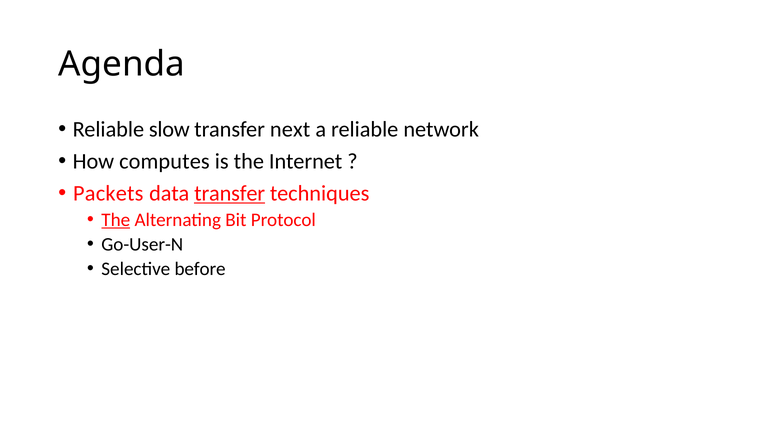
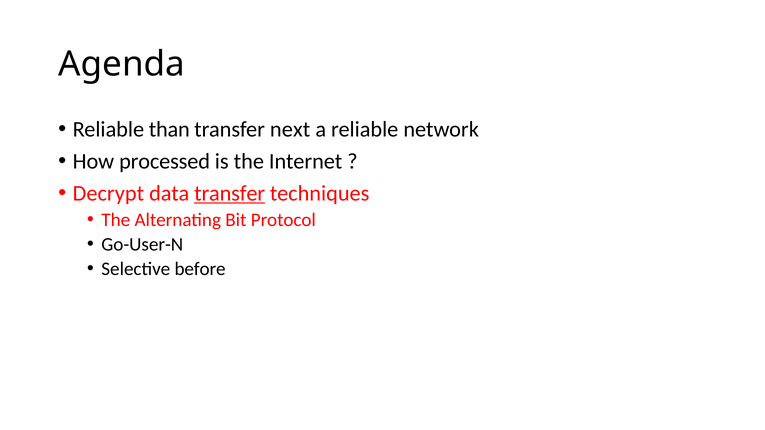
slow: slow -> than (169, 129)
computes: computes -> processed (165, 161)
Packets: Packets -> Decrypt (108, 193)
The underline: present -> none (116, 220)
